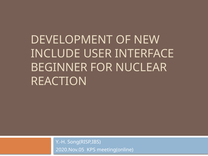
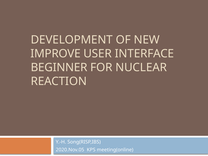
INCLUDE: INCLUDE -> IMPROVE (56, 54)
